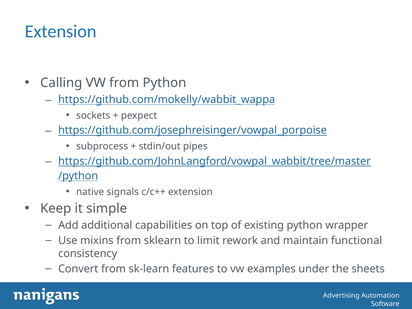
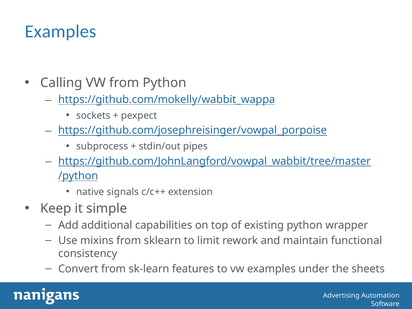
Extension: Extension -> Examples (60, 31)
